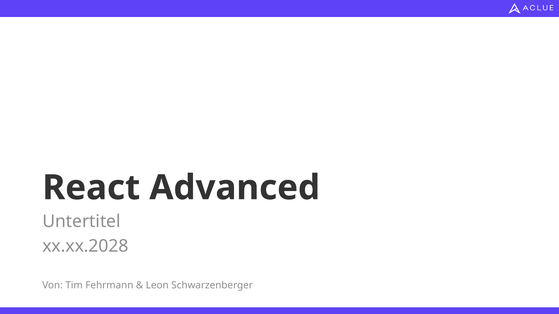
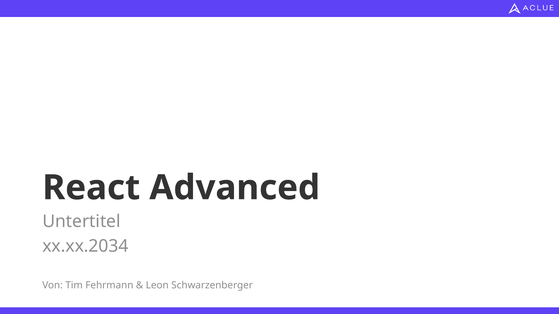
xx.xx.2028: xx.xx.2028 -> xx.xx.2034 (85, 247)
